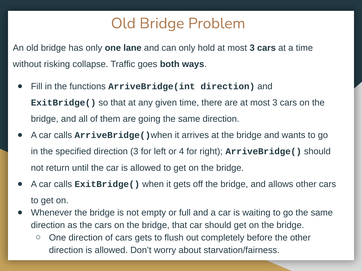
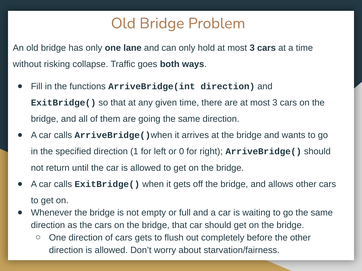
direction 3: 3 -> 1 (134, 152)
4: 4 -> 0 (182, 152)
